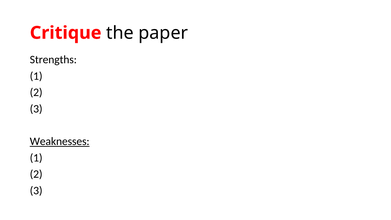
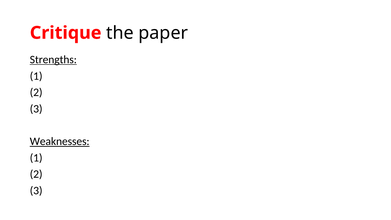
Strengths underline: none -> present (53, 60)
